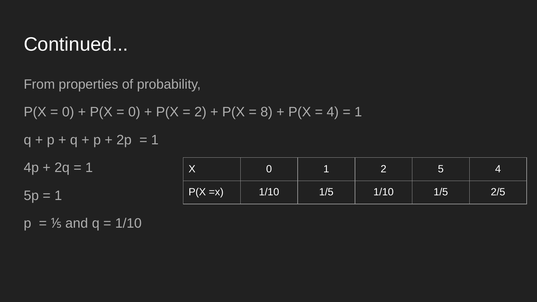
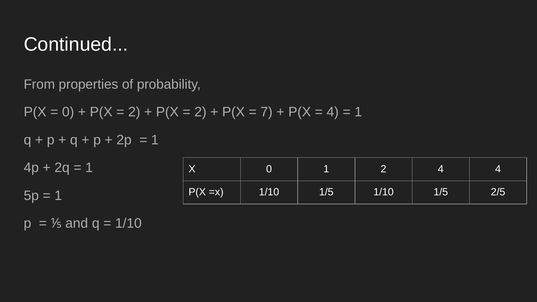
0: 0 -> 2 (134, 112)
8: 8 -> 7 (267, 112)
2 5: 5 -> 4 (441, 169)
